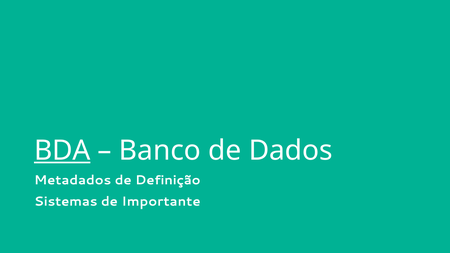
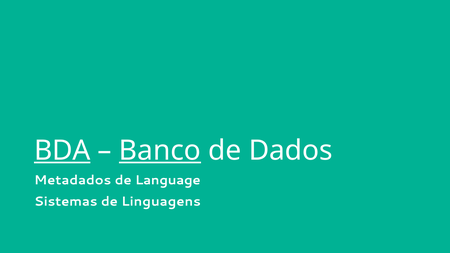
Banco underline: none -> present (160, 151)
Definição: Definição -> Language (168, 180)
Importante: Importante -> Linguagens (161, 202)
